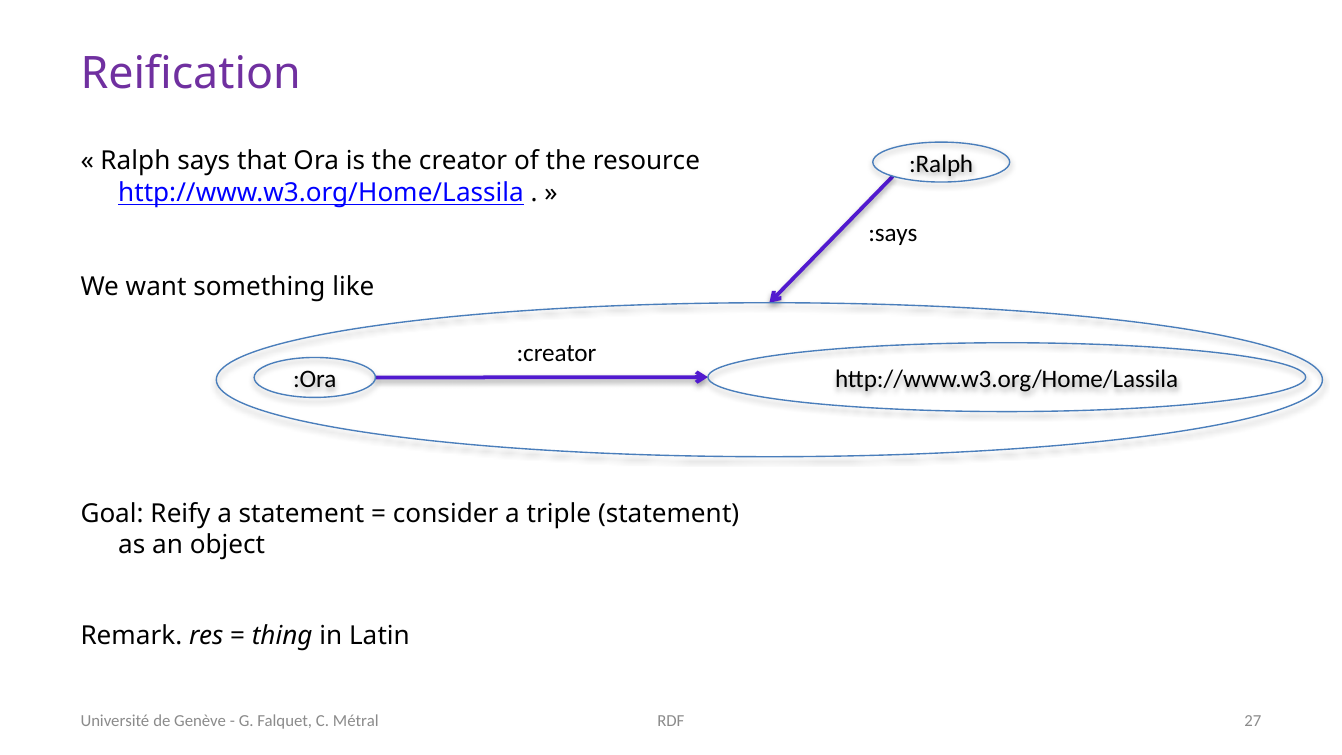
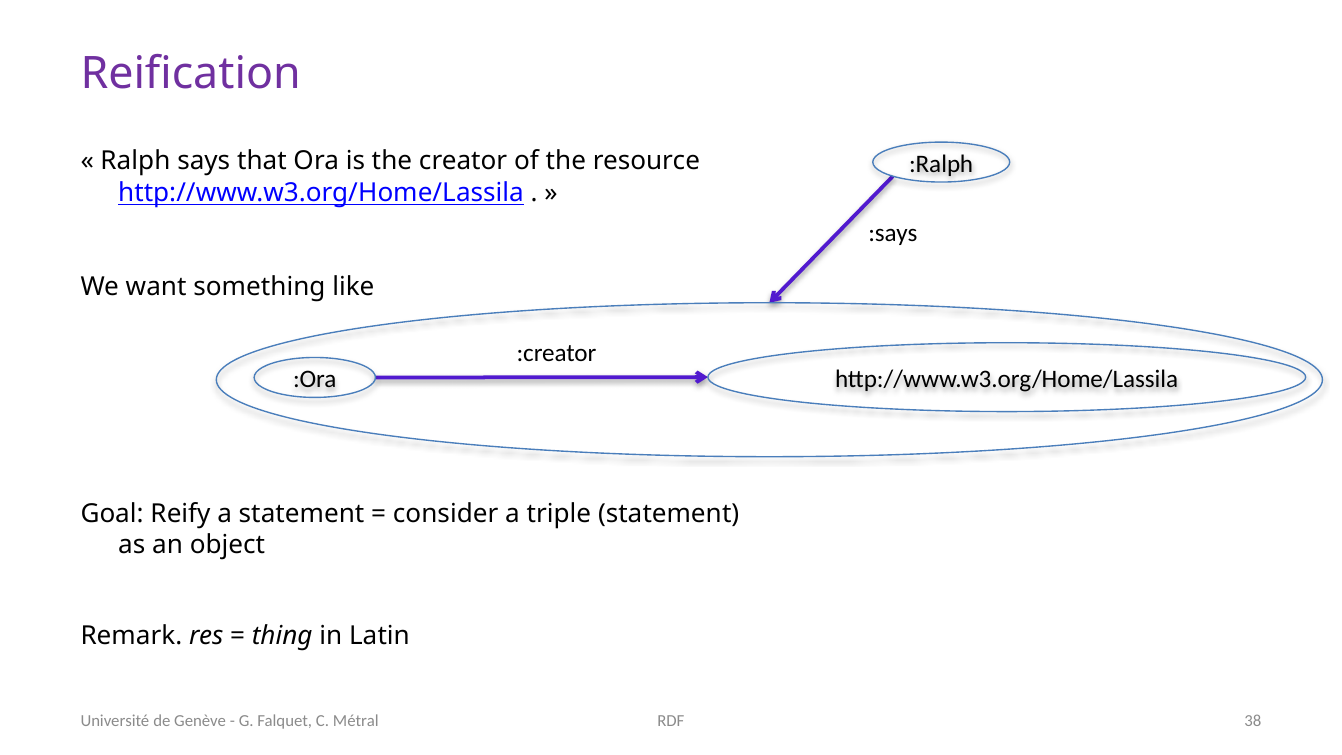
27: 27 -> 38 (1253, 721)
